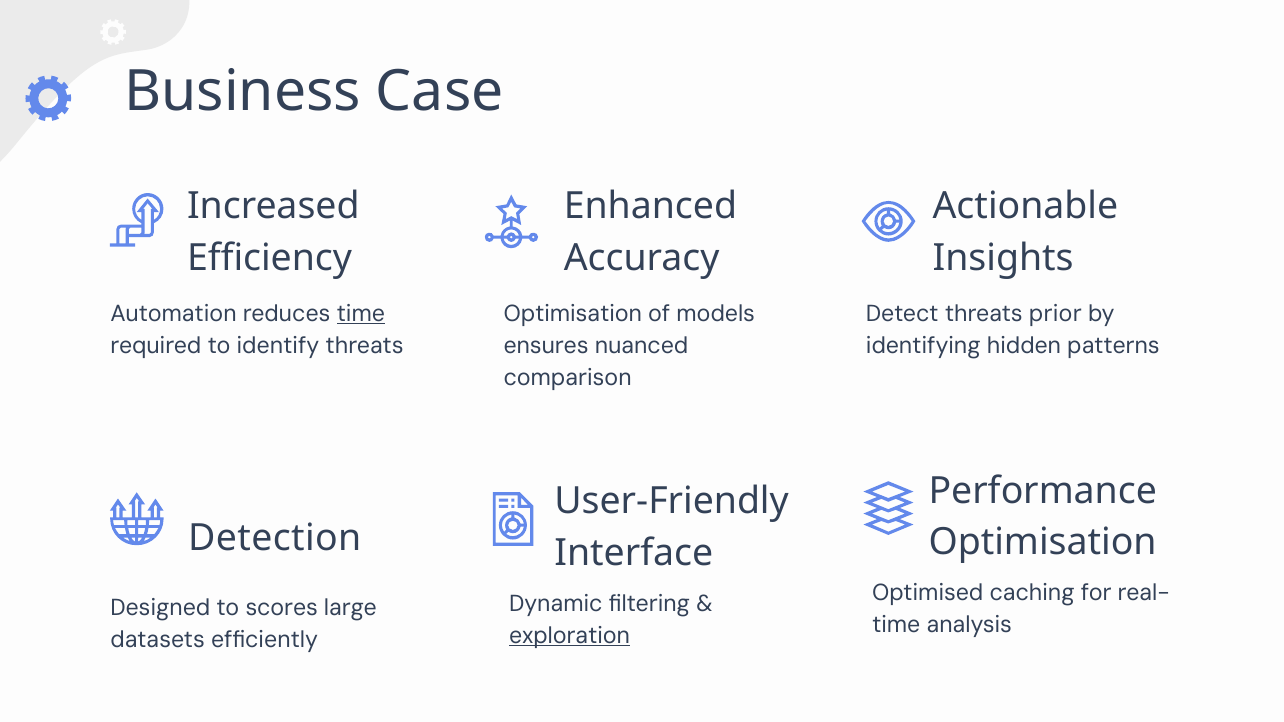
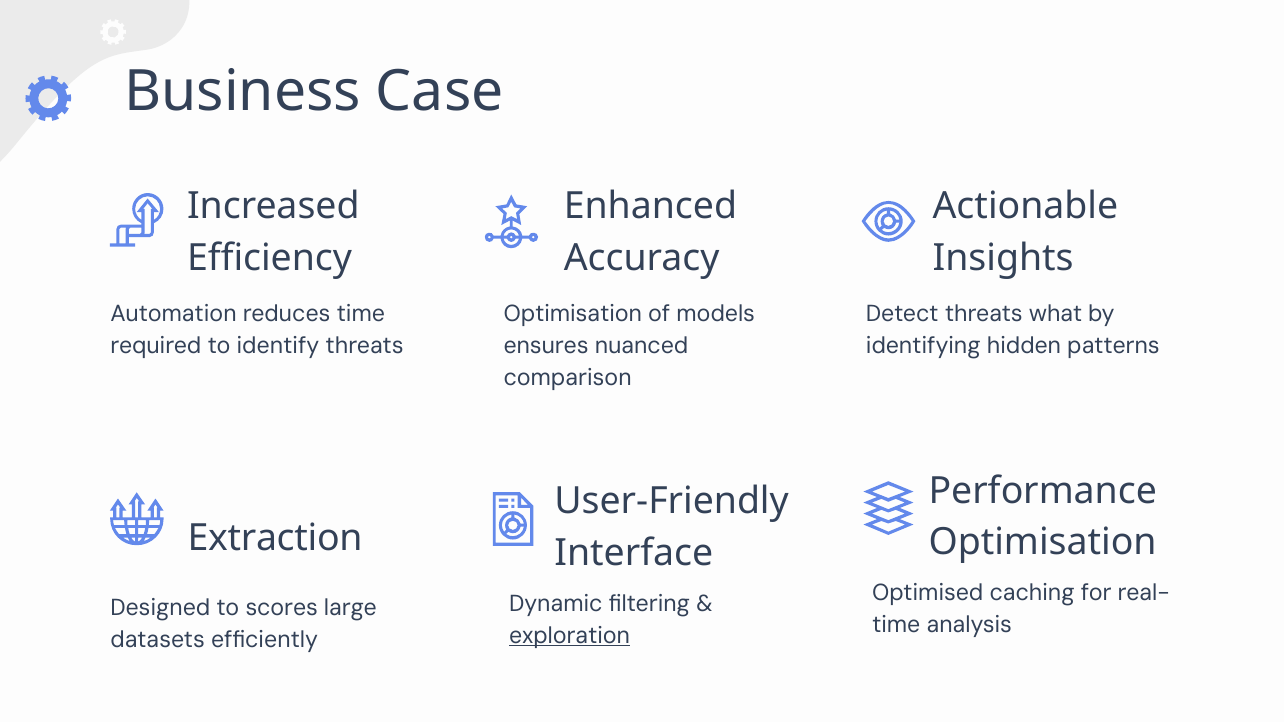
time underline: present -> none (361, 313)
prior: prior -> what (1056, 313)
Detection: Detection -> Extraction (275, 538)
